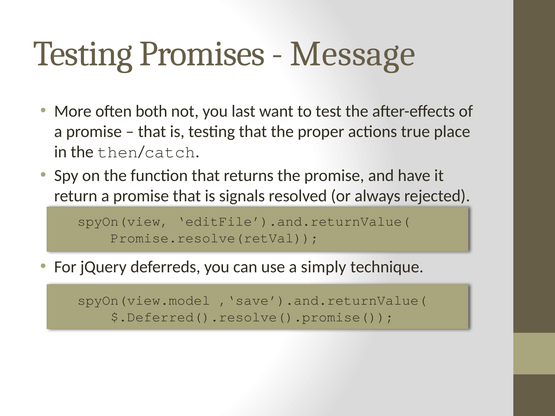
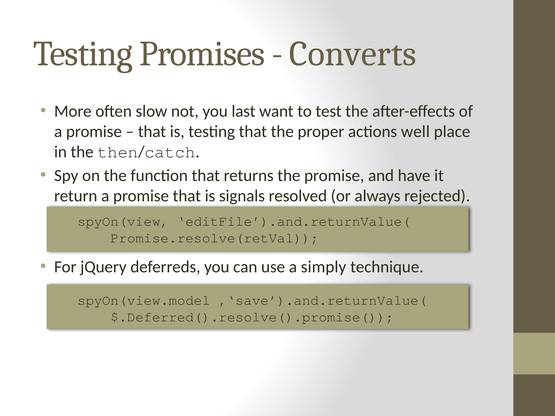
Message: Message -> Converts (353, 54)
both: both -> slow (151, 111)
true: true -> well (415, 132)
